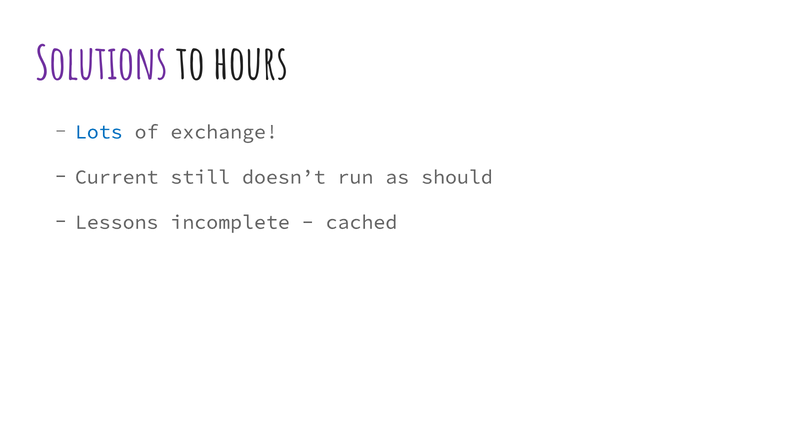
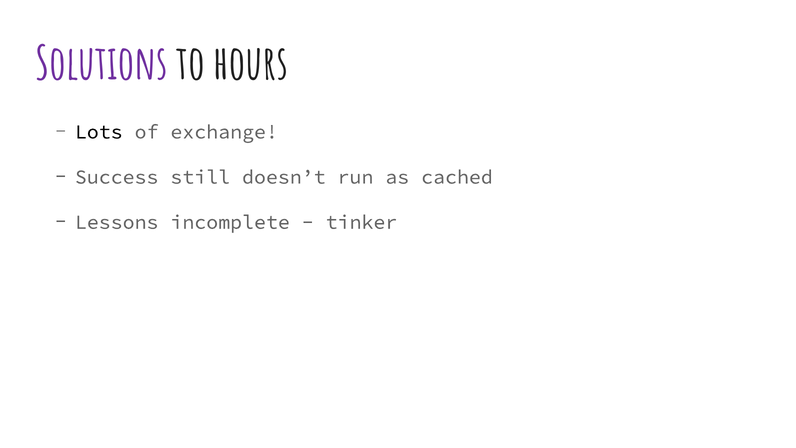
Lots colour: blue -> black (99, 132)
Current: Current -> Success (117, 177)
should: should -> cached (457, 177)
cached: cached -> tinker (361, 222)
